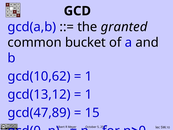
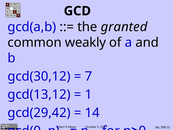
bucket: bucket -> weakly (85, 42)
gcd(10,62: gcd(10,62 -> gcd(30,12 (39, 76)
1: 1 -> 7 (88, 76)
gcd(47,89: gcd(47,89 -> gcd(29,42 (39, 112)
15: 15 -> 14 (92, 112)
